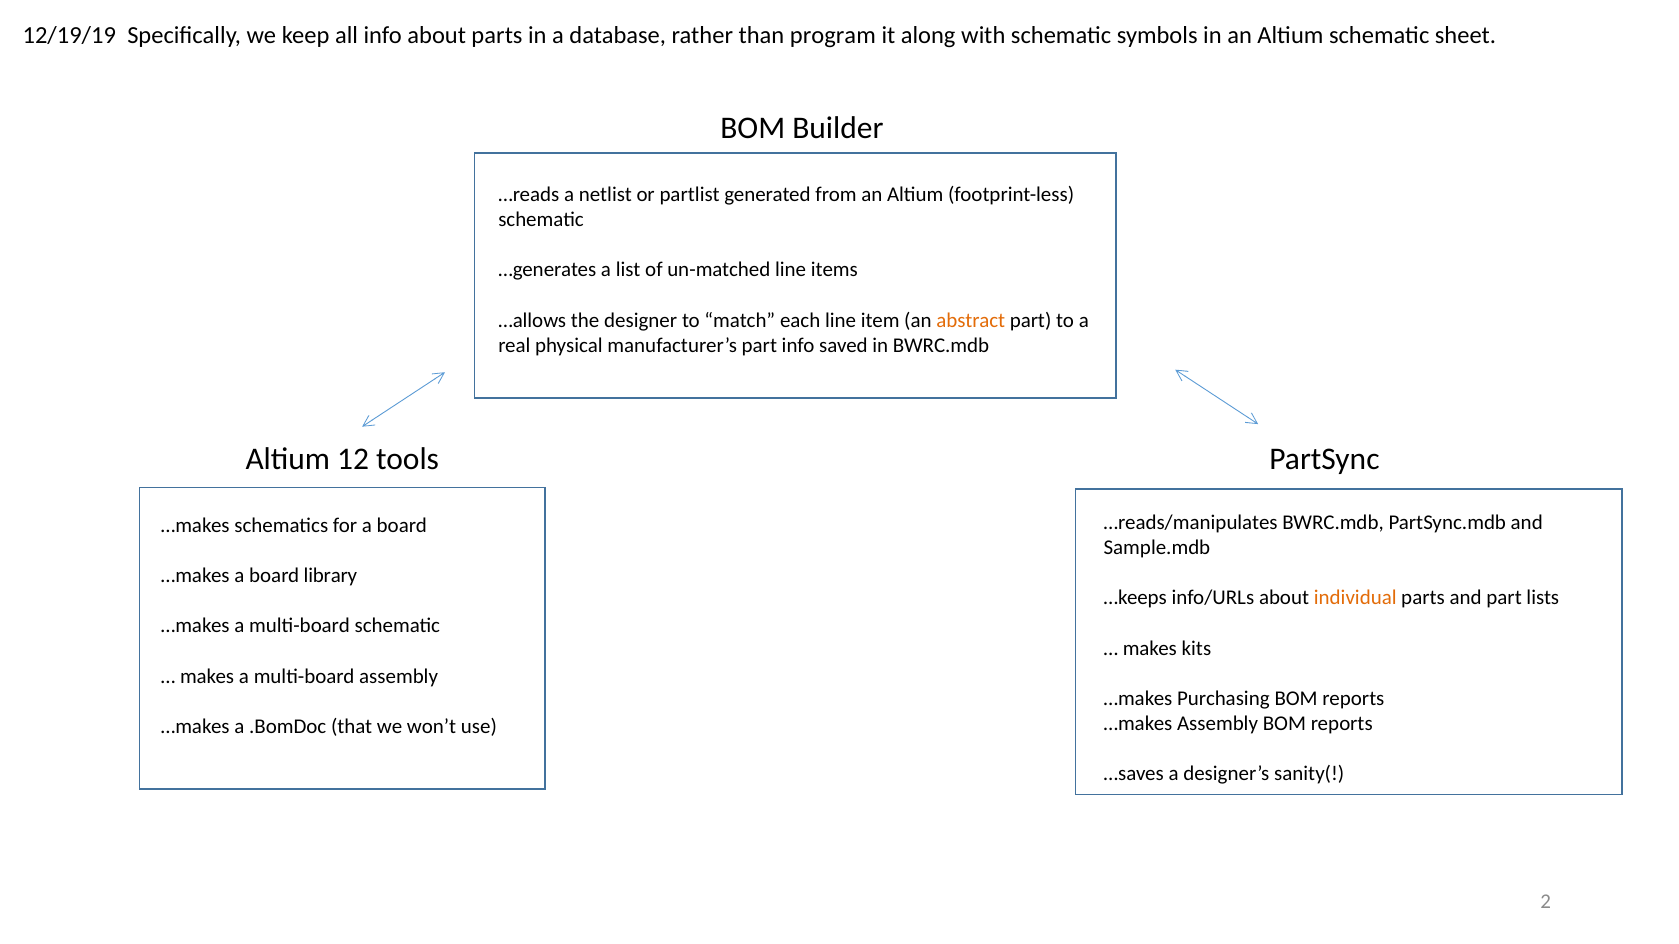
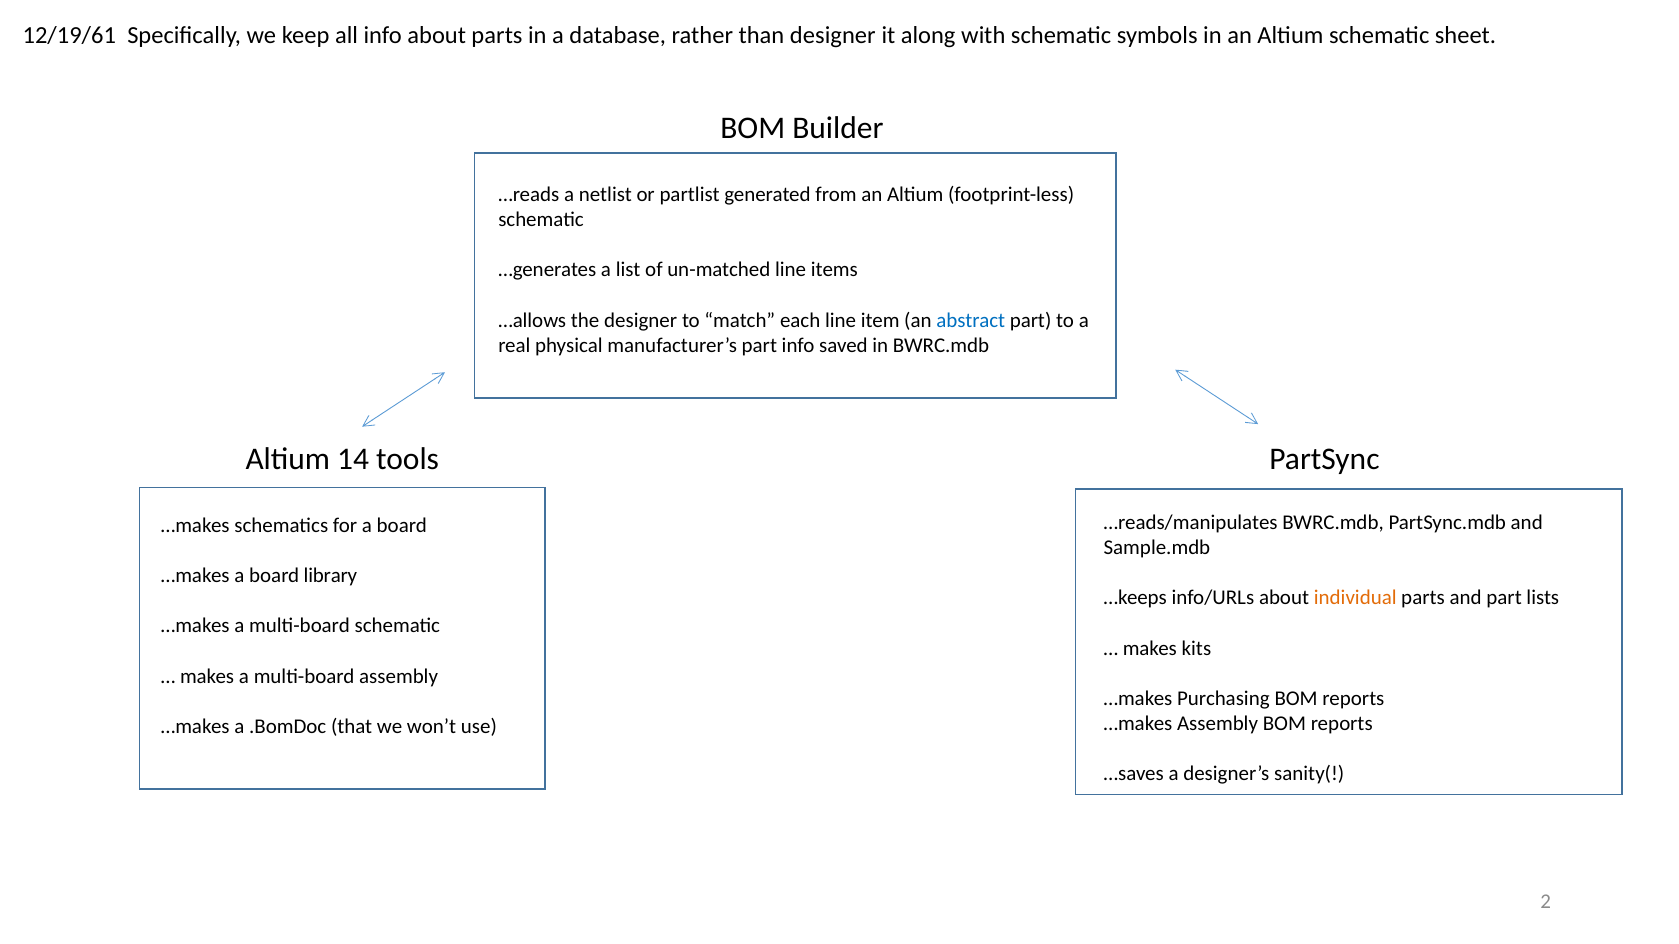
12/19/19: 12/19/19 -> 12/19/61 (69, 35)
than program: program -> designer (833, 35)
abstract colour: orange -> blue (971, 320)
12: 12 -> 14 (353, 459)
